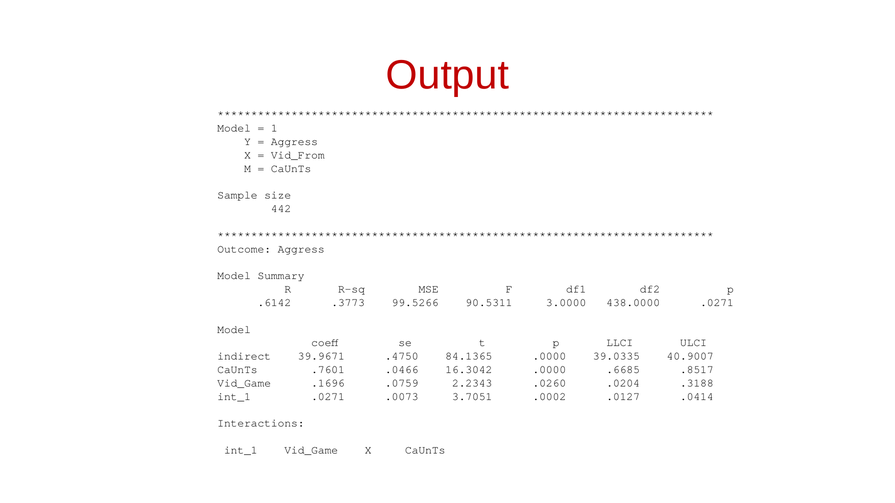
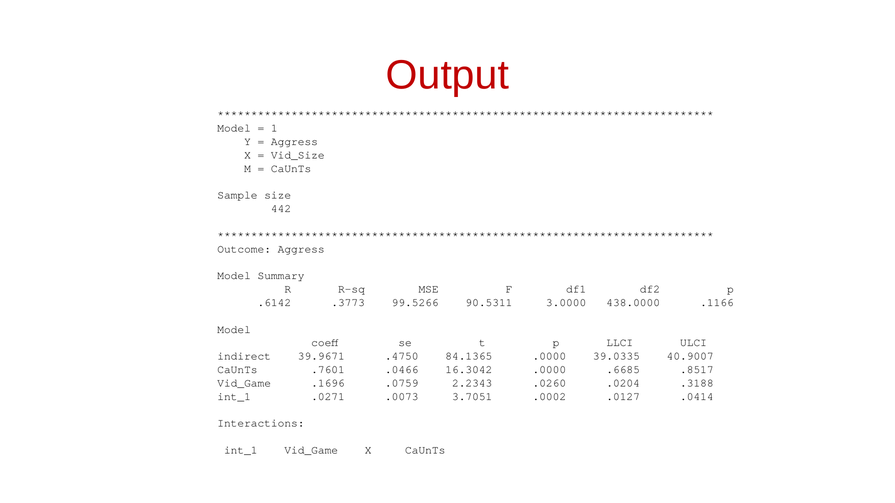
Vid_From: Vid_From -> Vid_Size (298, 155)
438.0000 .0271: .0271 -> .1166 (717, 303)
